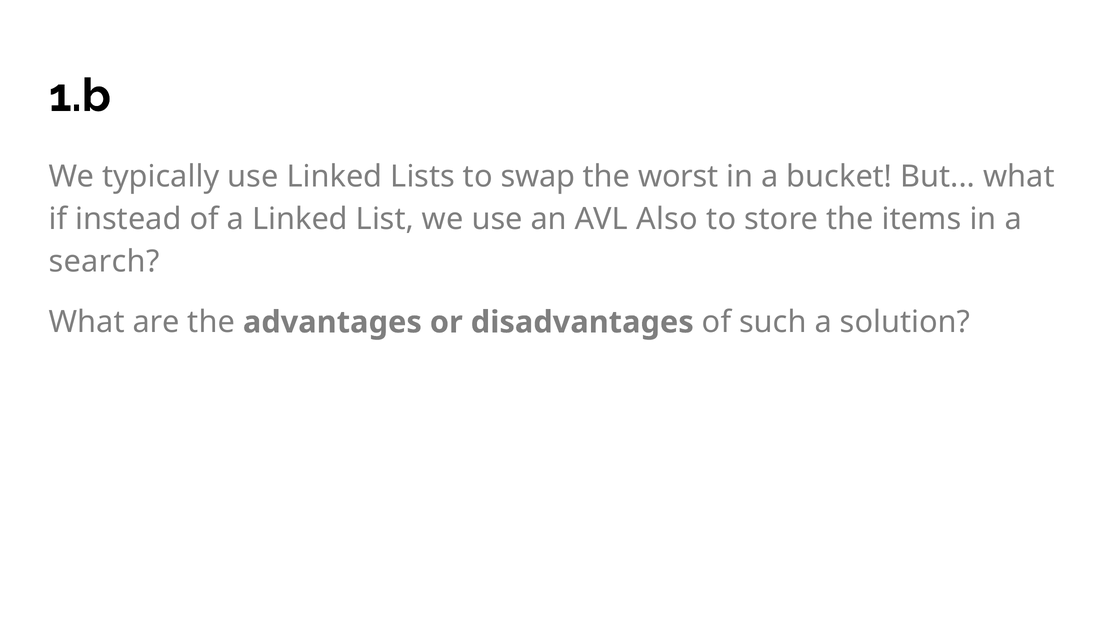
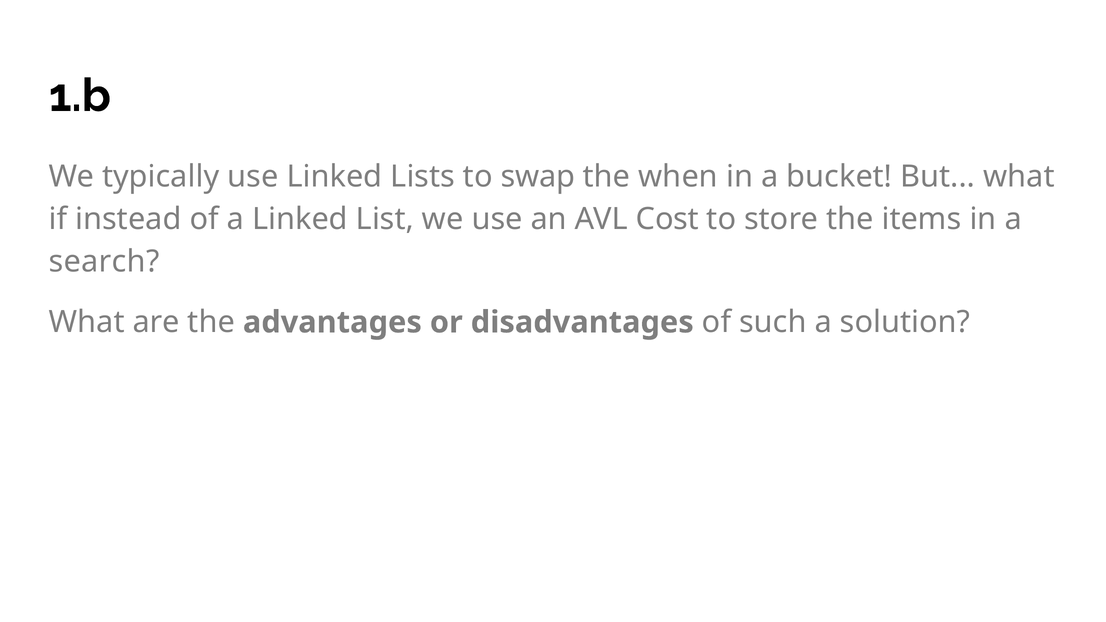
worst: worst -> when (678, 177)
Also: Also -> Cost (667, 219)
